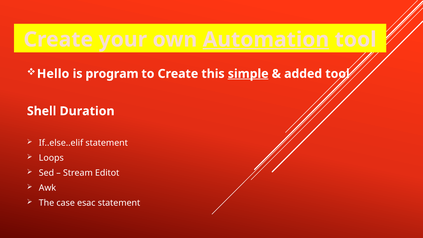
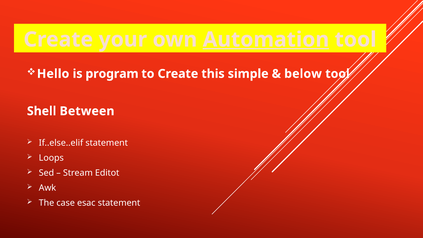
simple underline: present -> none (248, 74)
added: added -> below (303, 74)
Duration: Duration -> Between (87, 111)
